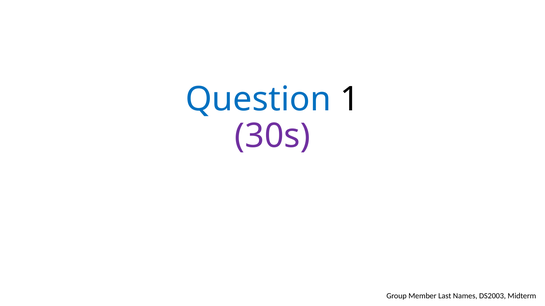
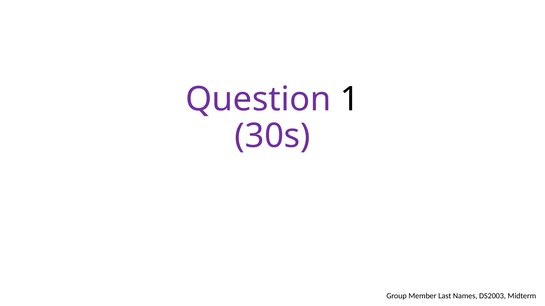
Question colour: blue -> purple (258, 99)
